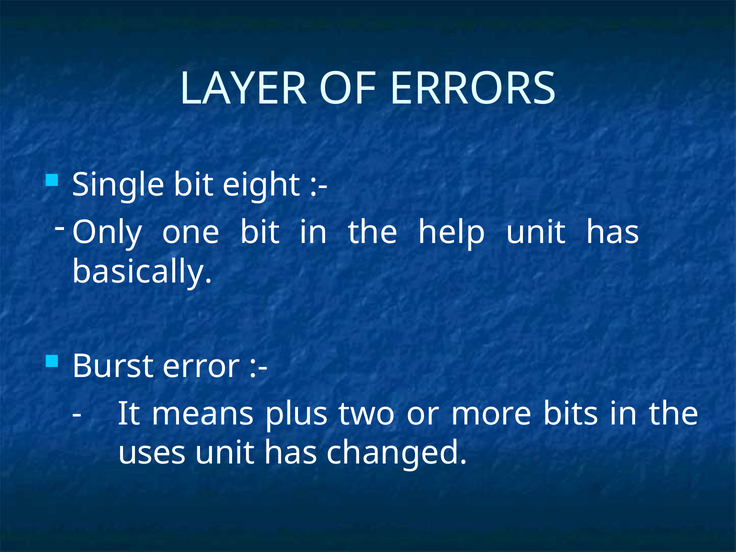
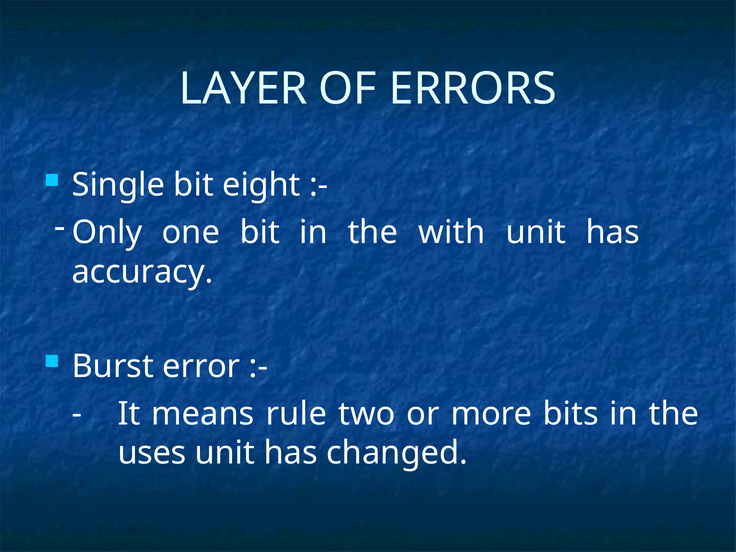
help: help -> with (452, 233)
basically: basically -> accuracy (142, 272)
plus: plus -> rule (296, 414)
